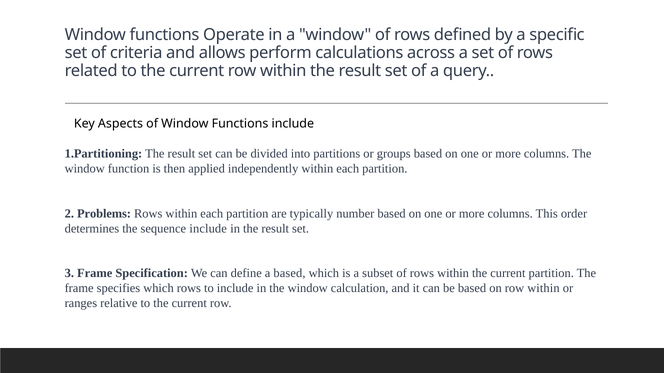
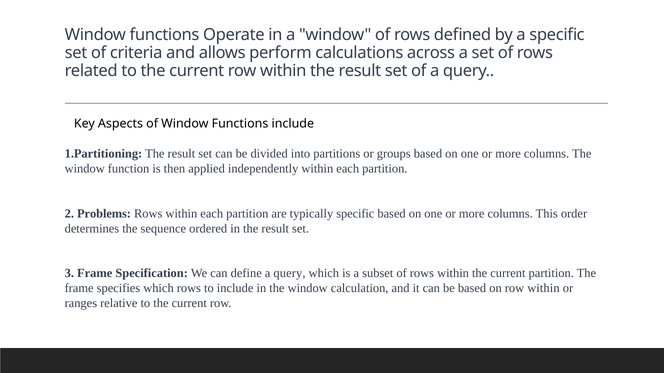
typically number: number -> specific (355, 214)
sequence include: include -> ordered (208, 229)
define a based: based -> query (289, 274)
